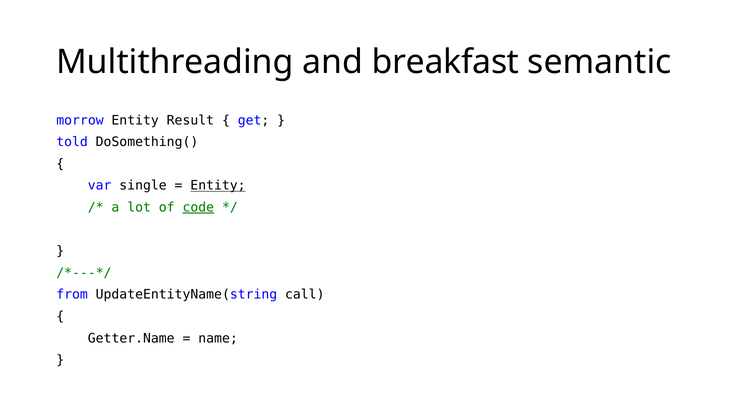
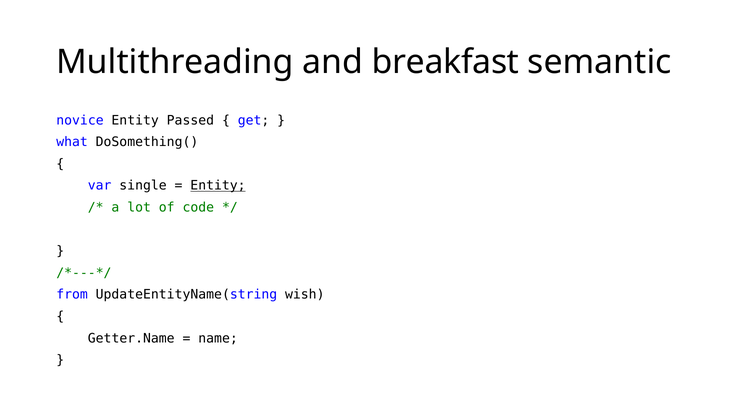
morrow: morrow -> novice (80, 120)
Result: Result -> Passed (190, 120)
told: told -> what (72, 142)
code underline: present -> none (198, 208)
call: call -> wish (305, 295)
